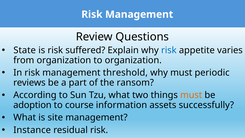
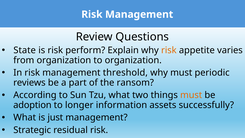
suffered: suffered -> perform (85, 50)
risk colour: blue -> orange (169, 50)
course: course -> longer (79, 105)
site: site -> just (55, 117)
Instance: Instance -> Strategic (32, 130)
